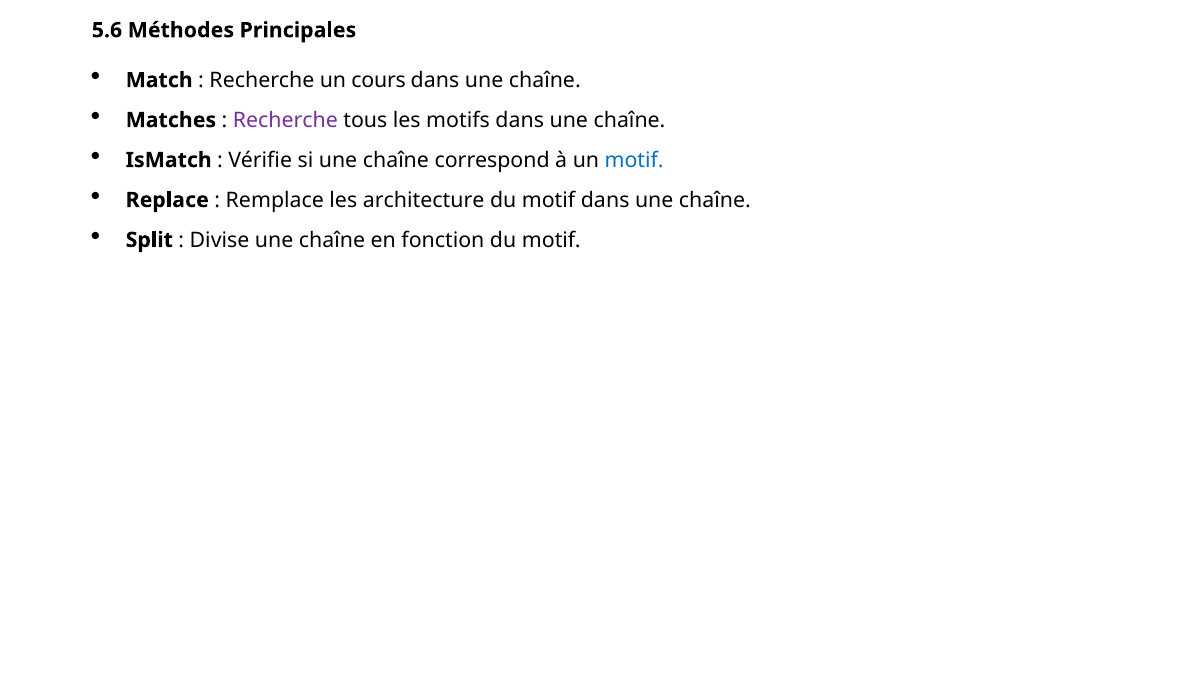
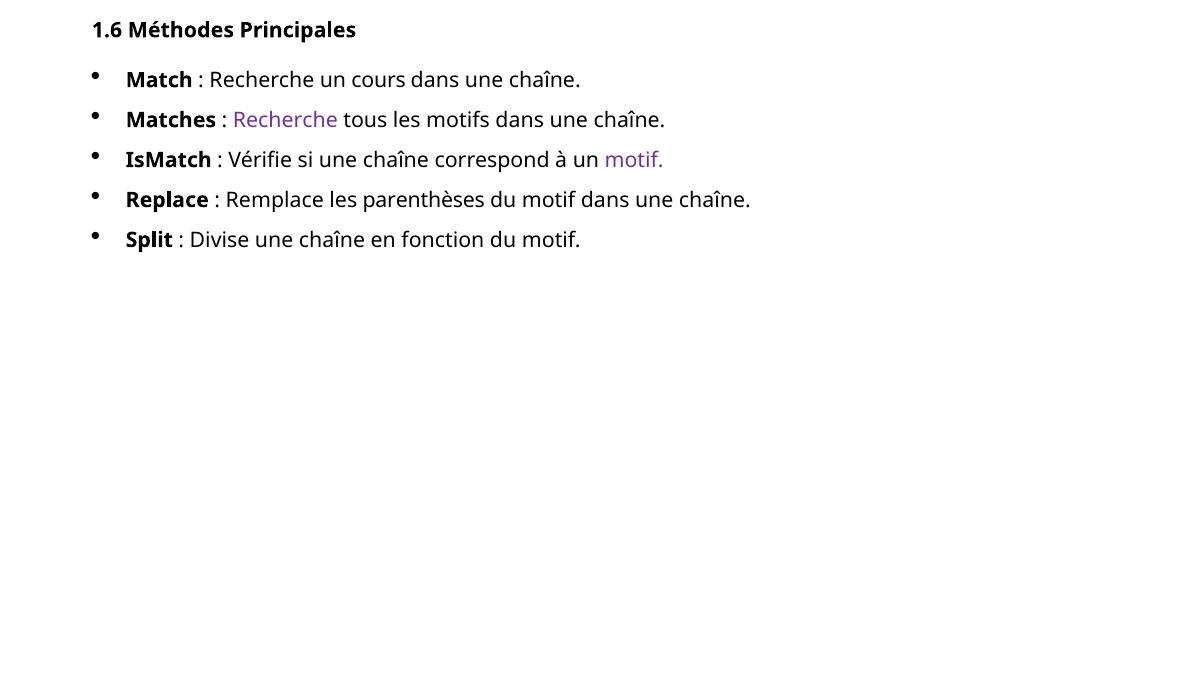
5.6: 5.6 -> 1.6 (107, 30)
motif colour: blue -> purple (634, 160)
architecture: architecture -> parenthèses (424, 200)
